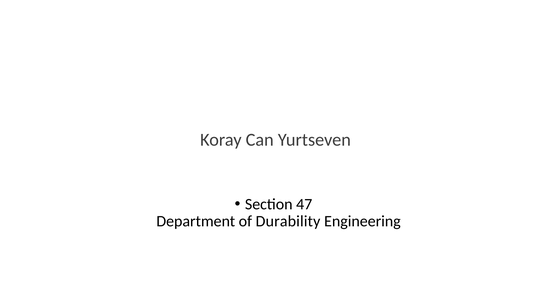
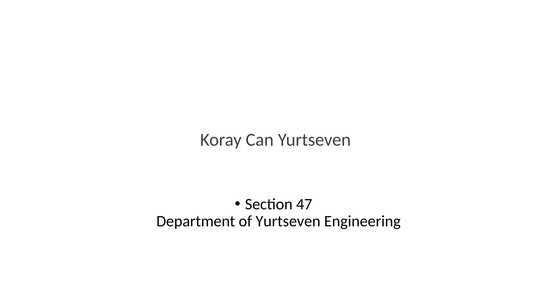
of Durability: Durability -> Yurtseven (288, 221)
